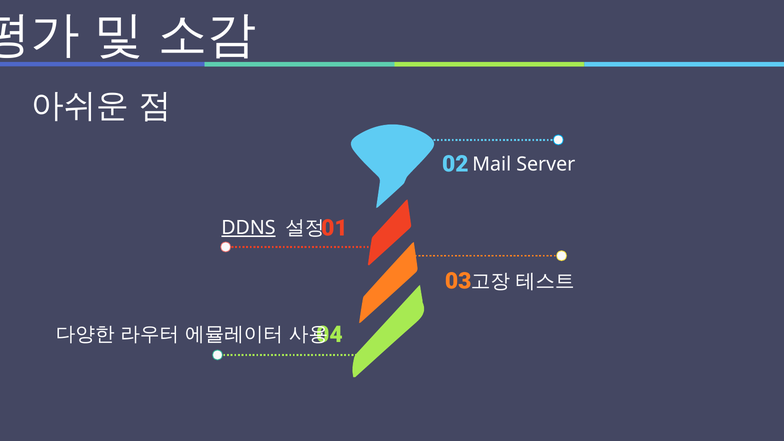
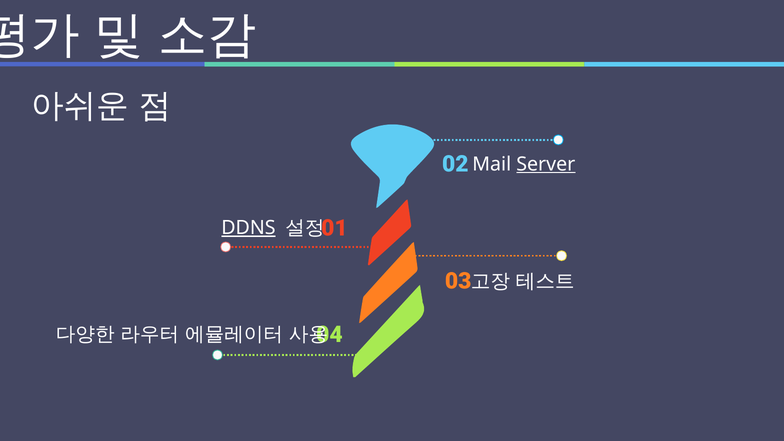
Server underline: none -> present (546, 164)
